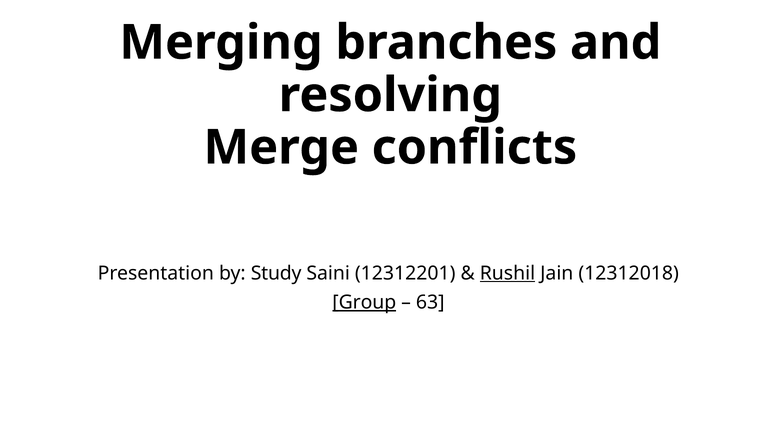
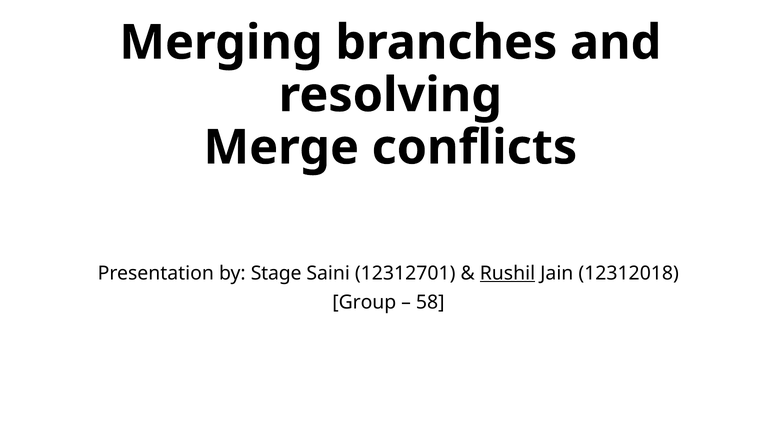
Study: Study -> Stage (276, 273)
12312201: 12312201 -> 12312701 (405, 273)
Group underline: present -> none (364, 302)
63: 63 -> 58 (430, 302)
